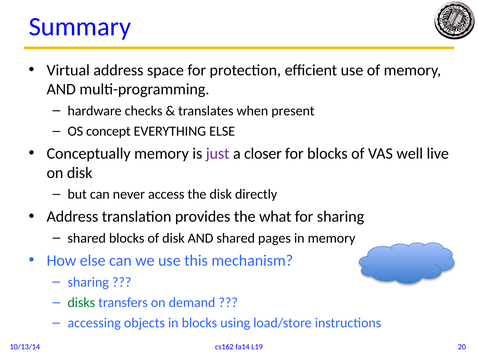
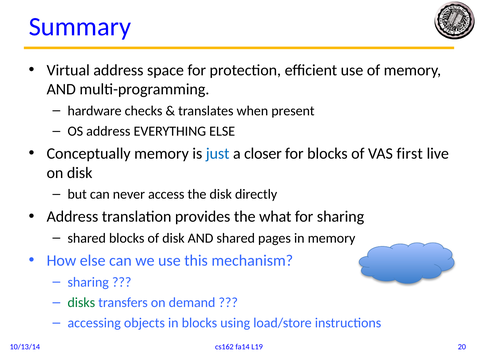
OS concept: concept -> address (108, 131)
just colour: purple -> blue (218, 153)
well: well -> first (410, 153)
